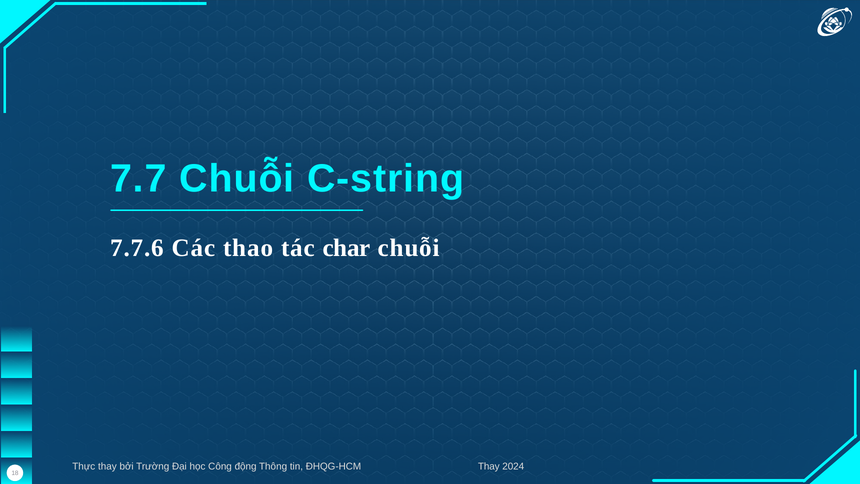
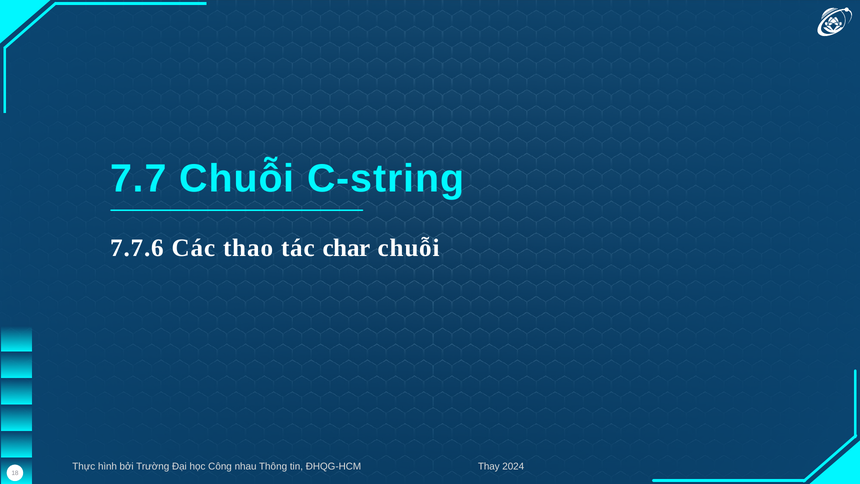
Thực thay: thay -> hình (107, 466)
động: động -> nhau (246, 466)
